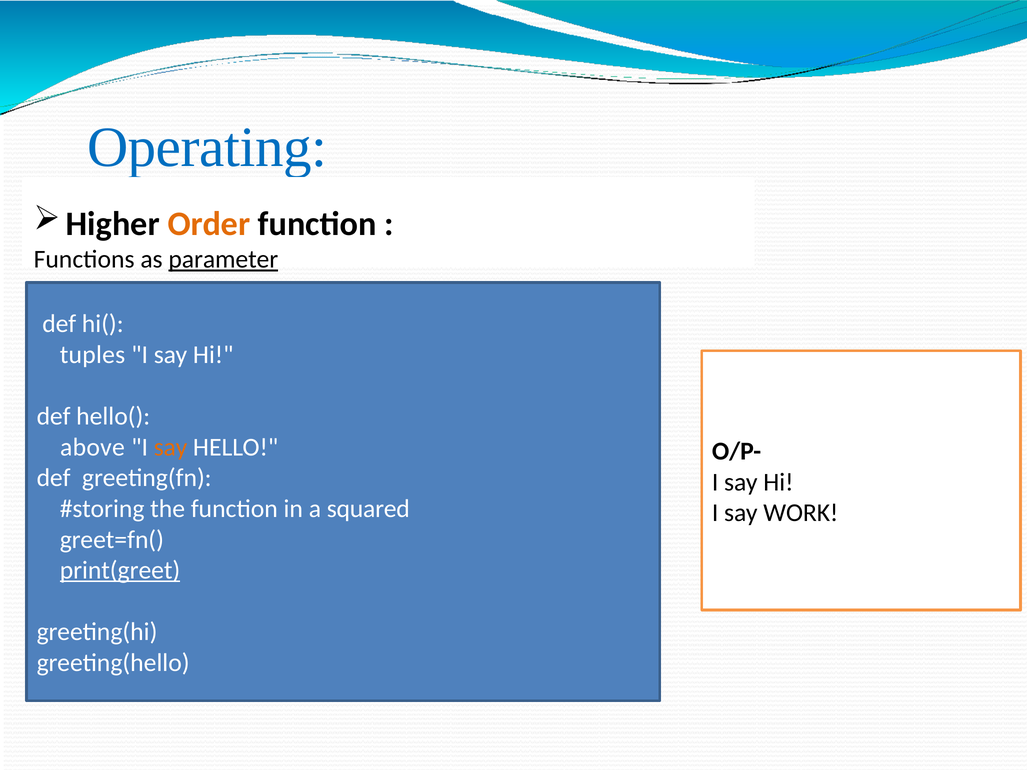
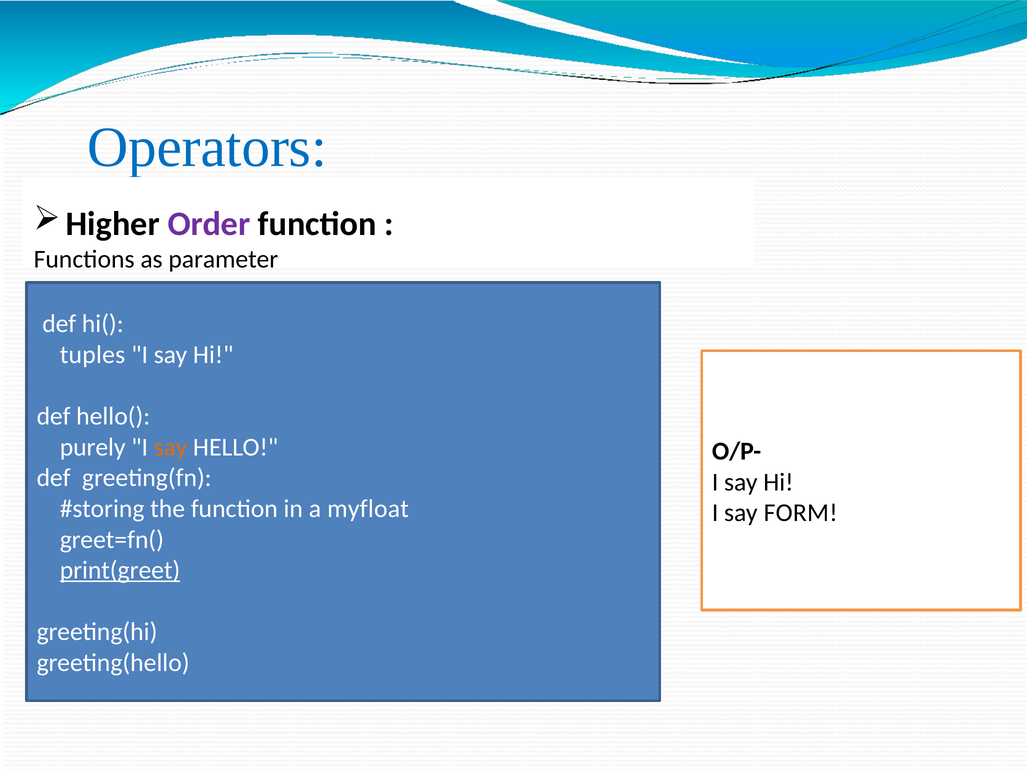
Operating: Operating -> Operators (207, 148)
Order colour: orange -> purple (209, 224)
parameter underline: present -> none (223, 260)
above: above -> purely (93, 447)
squared: squared -> myfloat (368, 509)
WORK: WORK -> FORM (801, 513)
